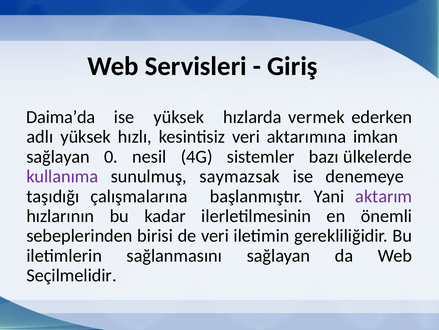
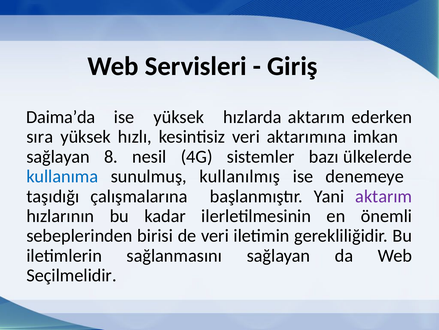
hızlarda vermek: vermek -> aktarım (317, 117)
adlı: adlı -> sıra (40, 137)
0: 0 -> 8 (111, 156)
kullanıma colour: purple -> blue (62, 176)
saymazsak: saymazsak -> kullanılmış (240, 176)
